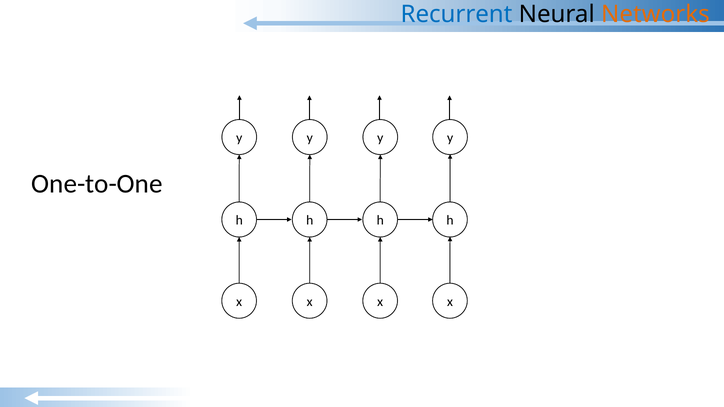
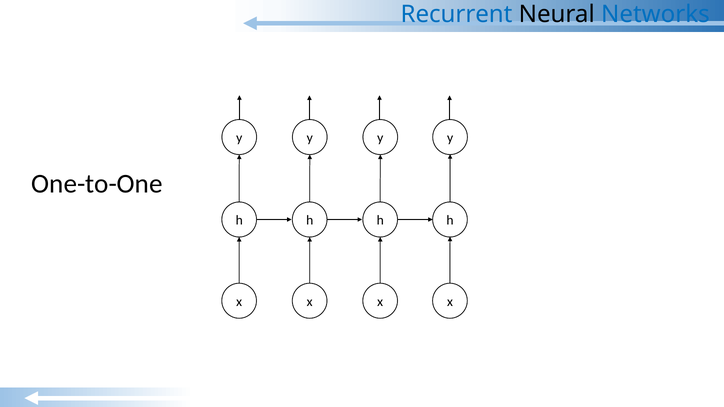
Networks colour: orange -> blue (655, 14)
